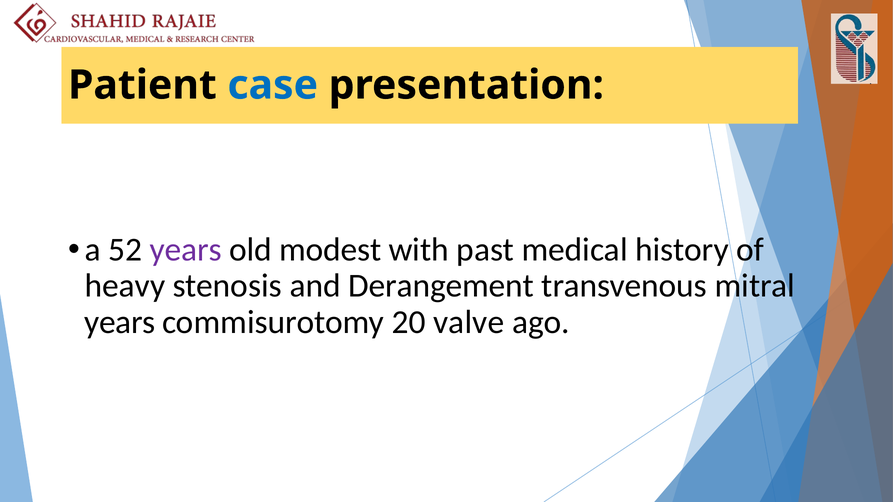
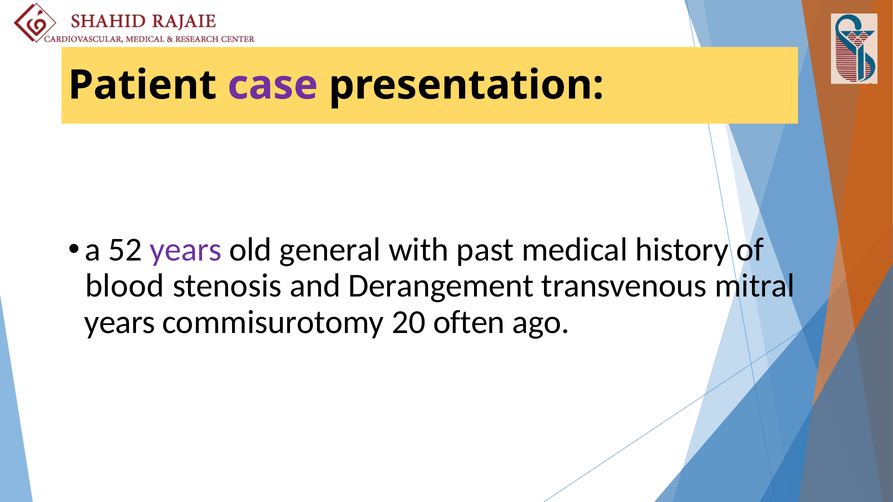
case colour: blue -> purple (273, 85)
modest: modest -> general (330, 250)
heavy: heavy -> blood (125, 286)
valve: valve -> often (469, 322)
